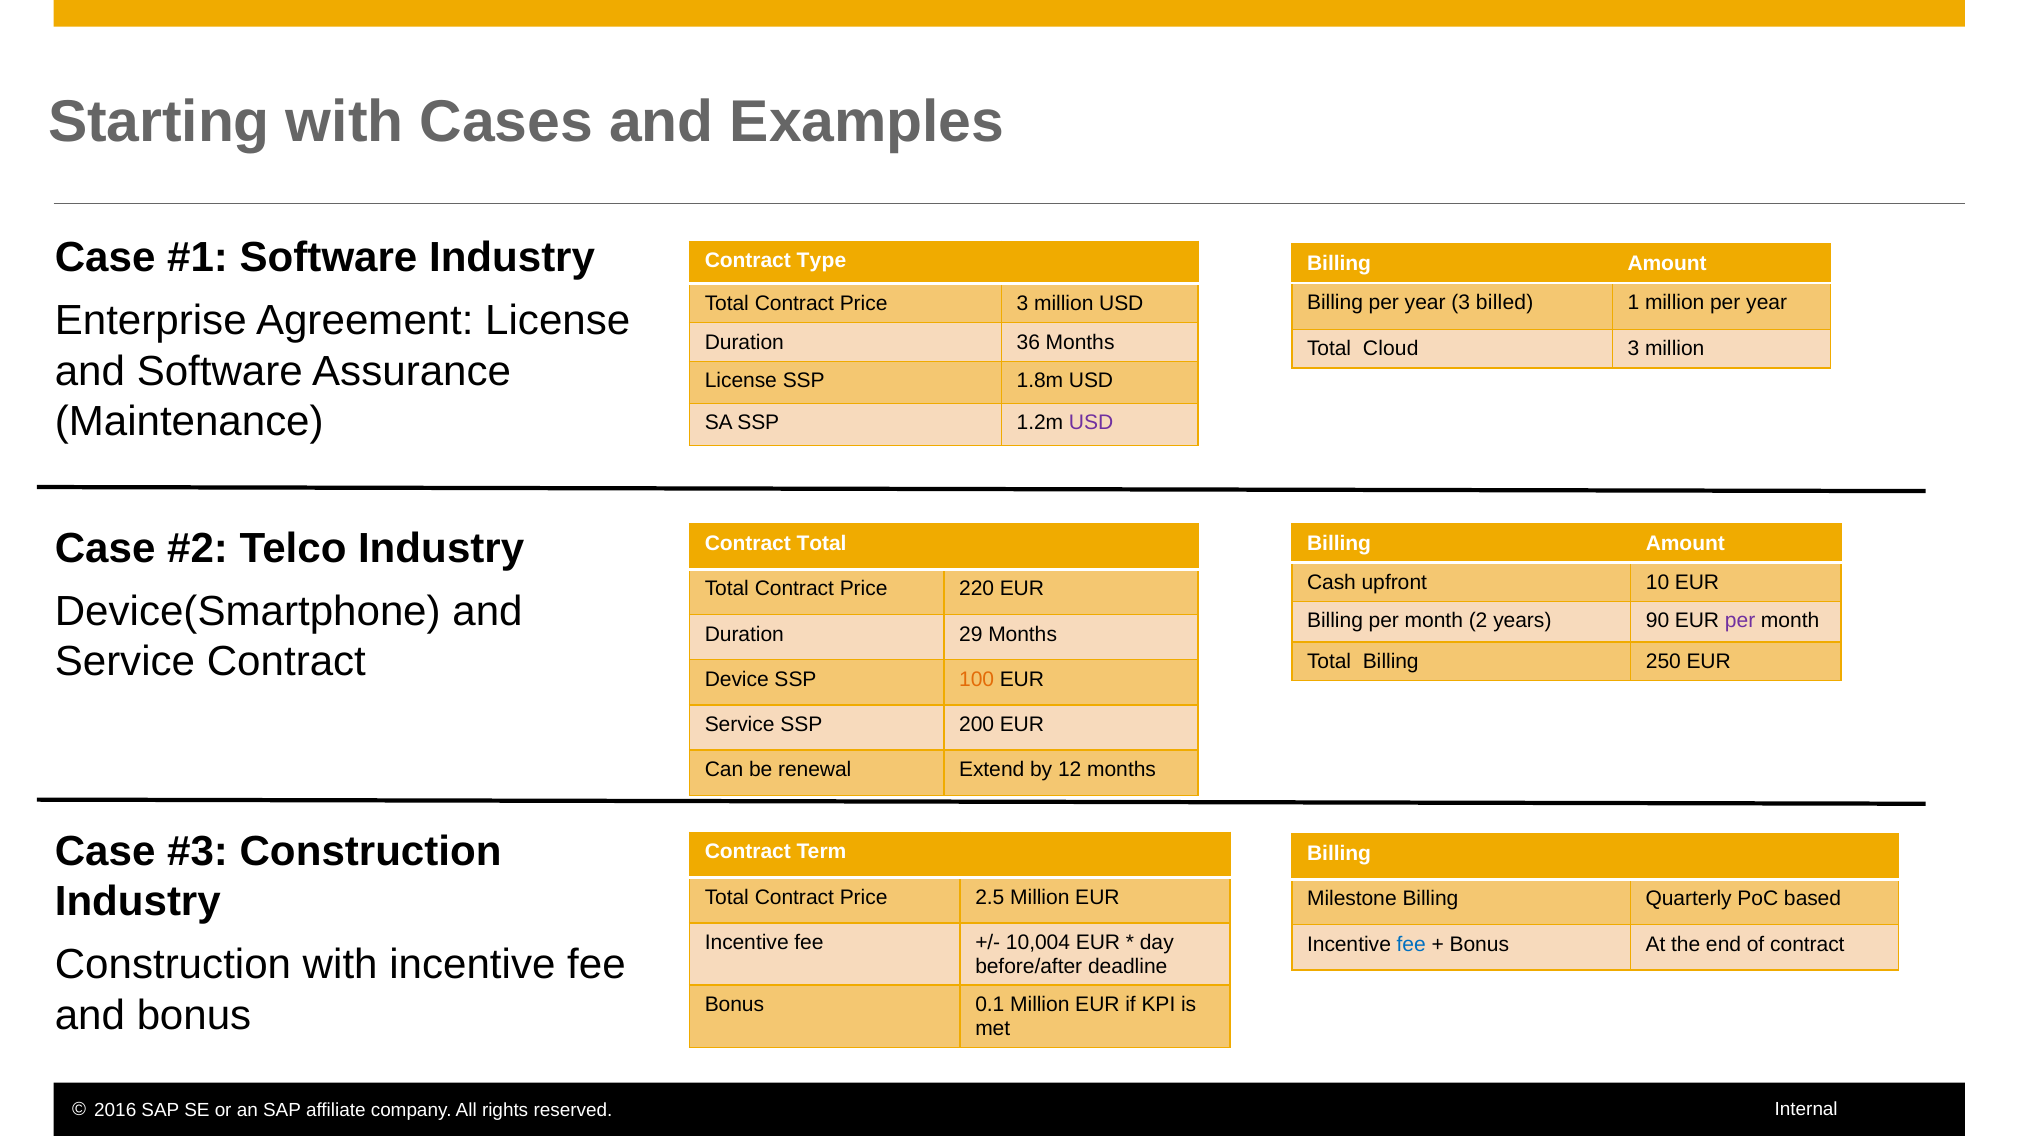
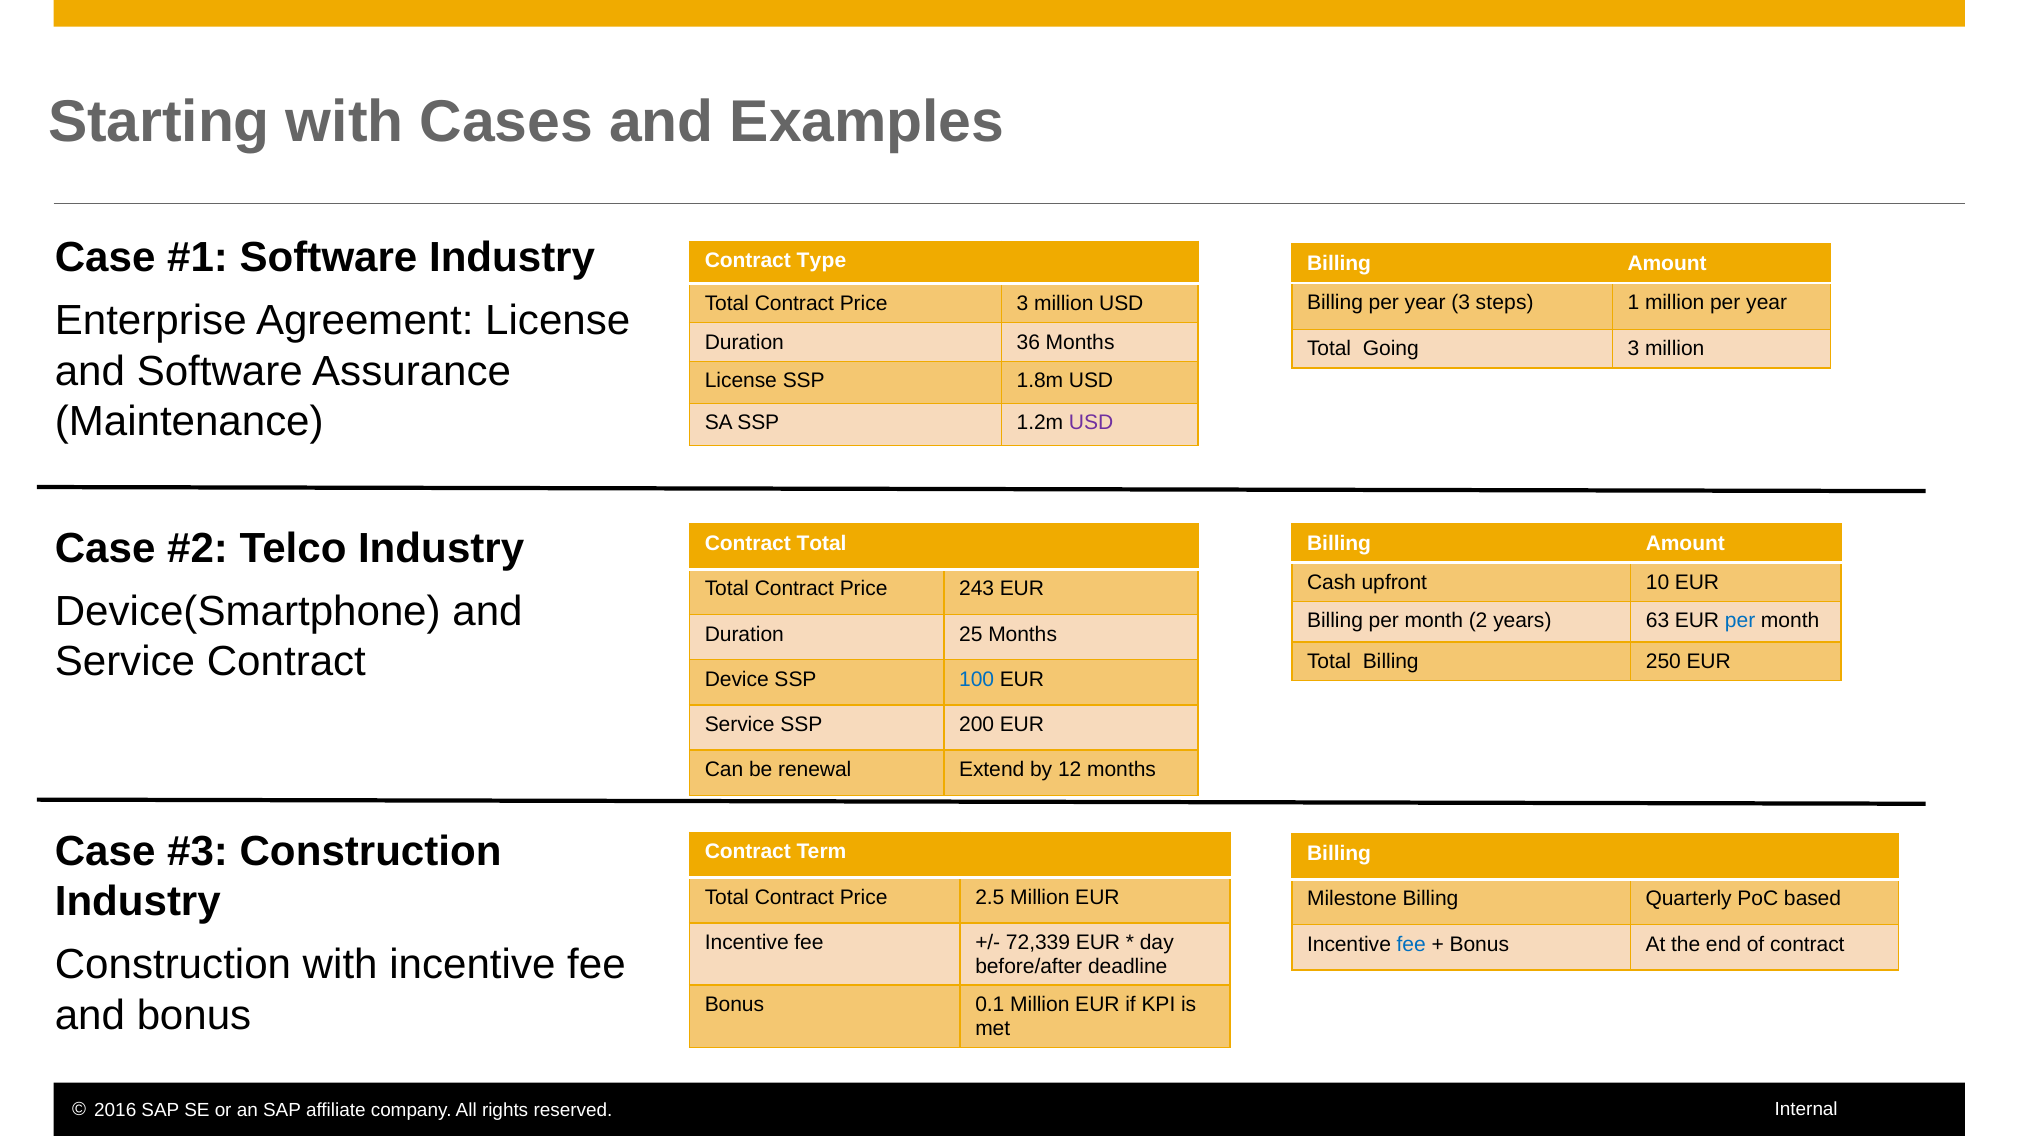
billed: billed -> steps (1505, 302)
Cloud: Cloud -> Going (1391, 349)
220: 220 -> 243 (977, 589)
90: 90 -> 63 (1658, 621)
per colour: purple -> blue (1740, 621)
29: 29 -> 25 (971, 634)
100 colour: orange -> blue (977, 679)
10,004: 10,004 -> 72,339 (1038, 942)
